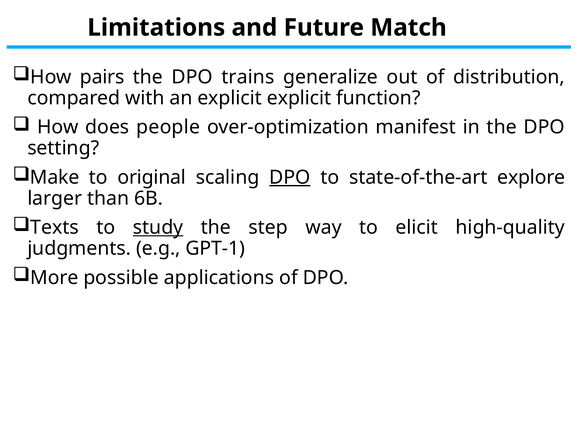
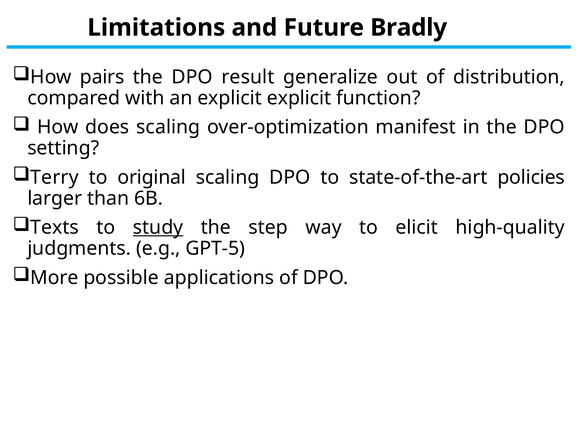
Match: Match -> Bradly (409, 28)
trains: trains -> result (248, 77)
does people: people -> scaling (168, 127)
Make: Make -> Terry (55, 177)
DPO underline: present -> none (290, 177)
explore: explore -> policies (531, 177)
GPT-1: GPT-1 -> GPT-5 (215, 248)
